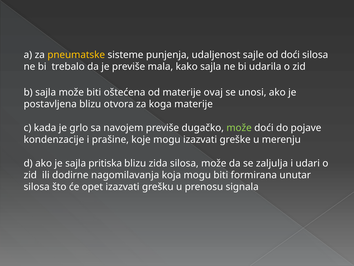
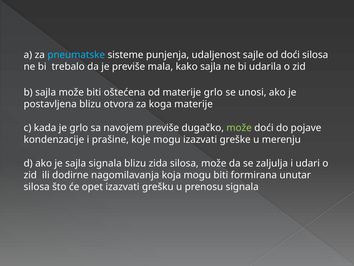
pneumatske colour: yellow -> light blue (76, 55)
materije ovaj: ovaj -> grlo (213, 92)
sajla pritiska: pritiska -> signala (105, 163)
